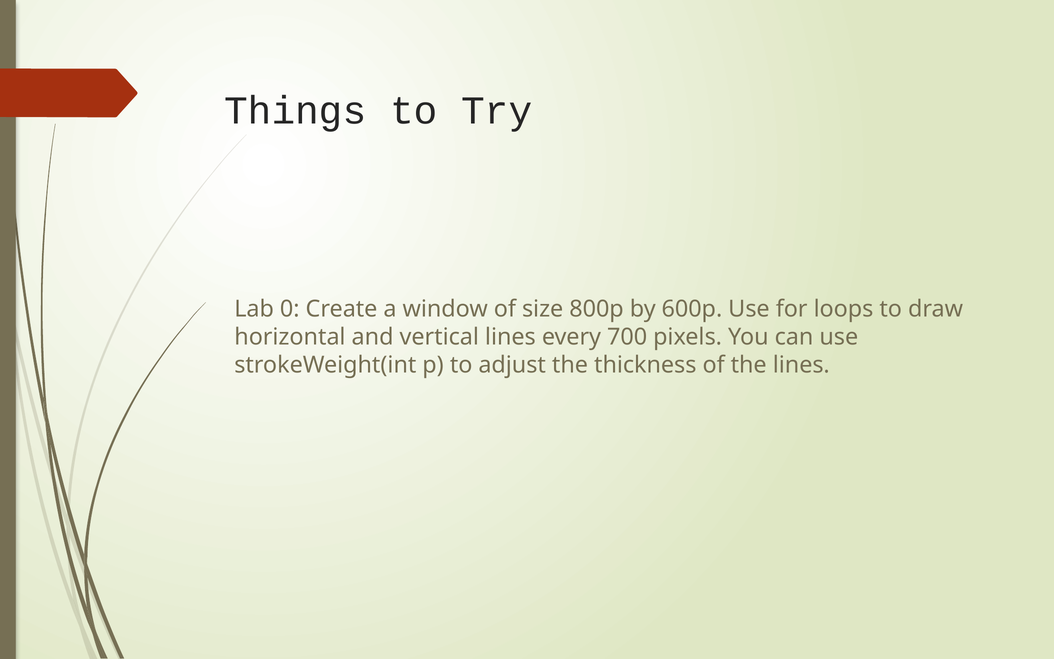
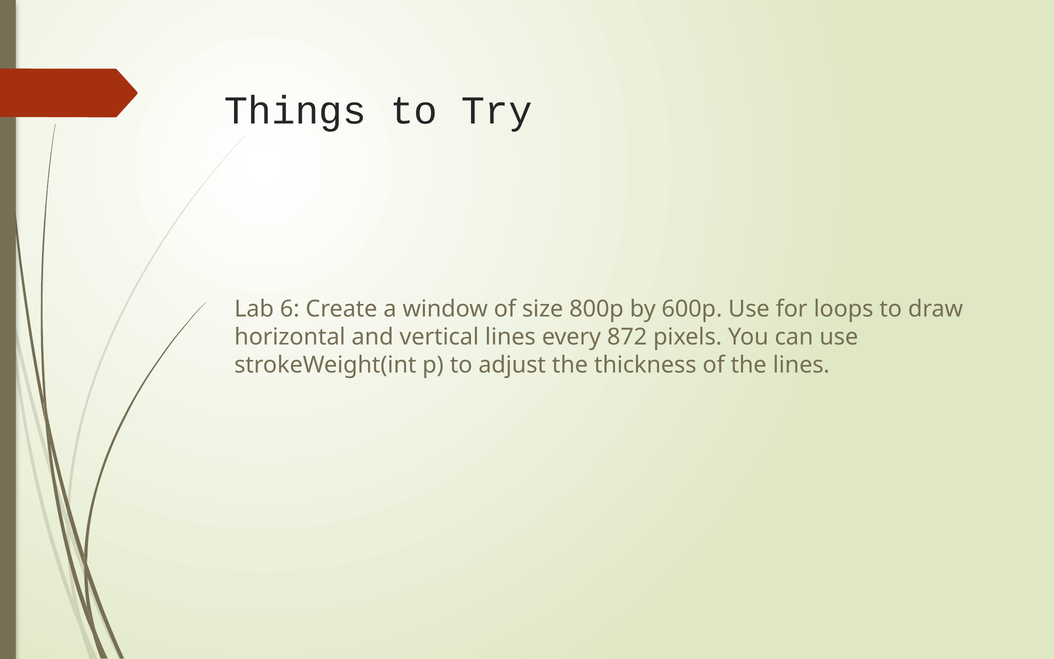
0: 0 -> 6 (290, 309)
700: 700 -> 872 (627, 337)
